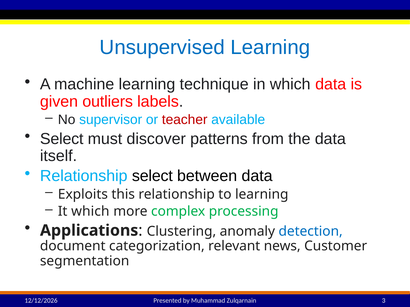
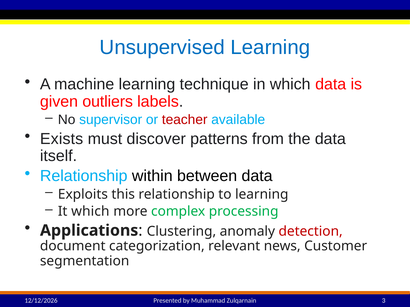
Select: Select -> Exists (62, 139)
Relationship select: select -> within (152, 176)
detection colour: blue -> red (311, 232)
